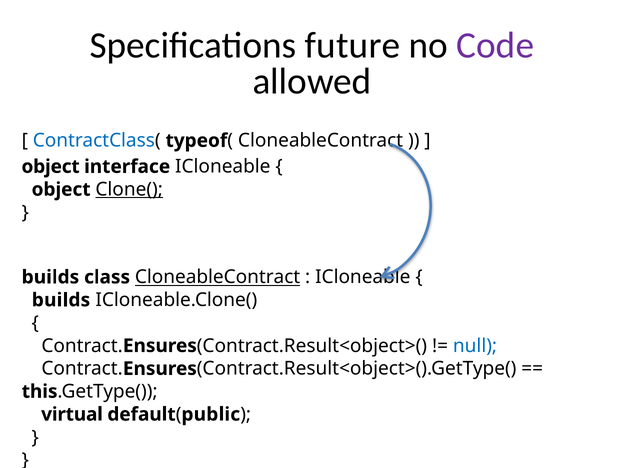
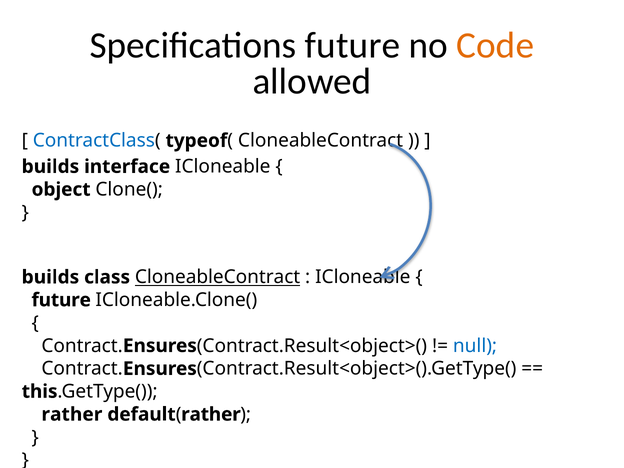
Code colour: purple -> orange (495, 45)
object: object -> builds (50, 167)
Clone( underline: present -> none (129, 189)
builds: builds -> future (61, 300)
virtual: virtual -> rather (72, 414)
public: public -> rather (211, 414)
